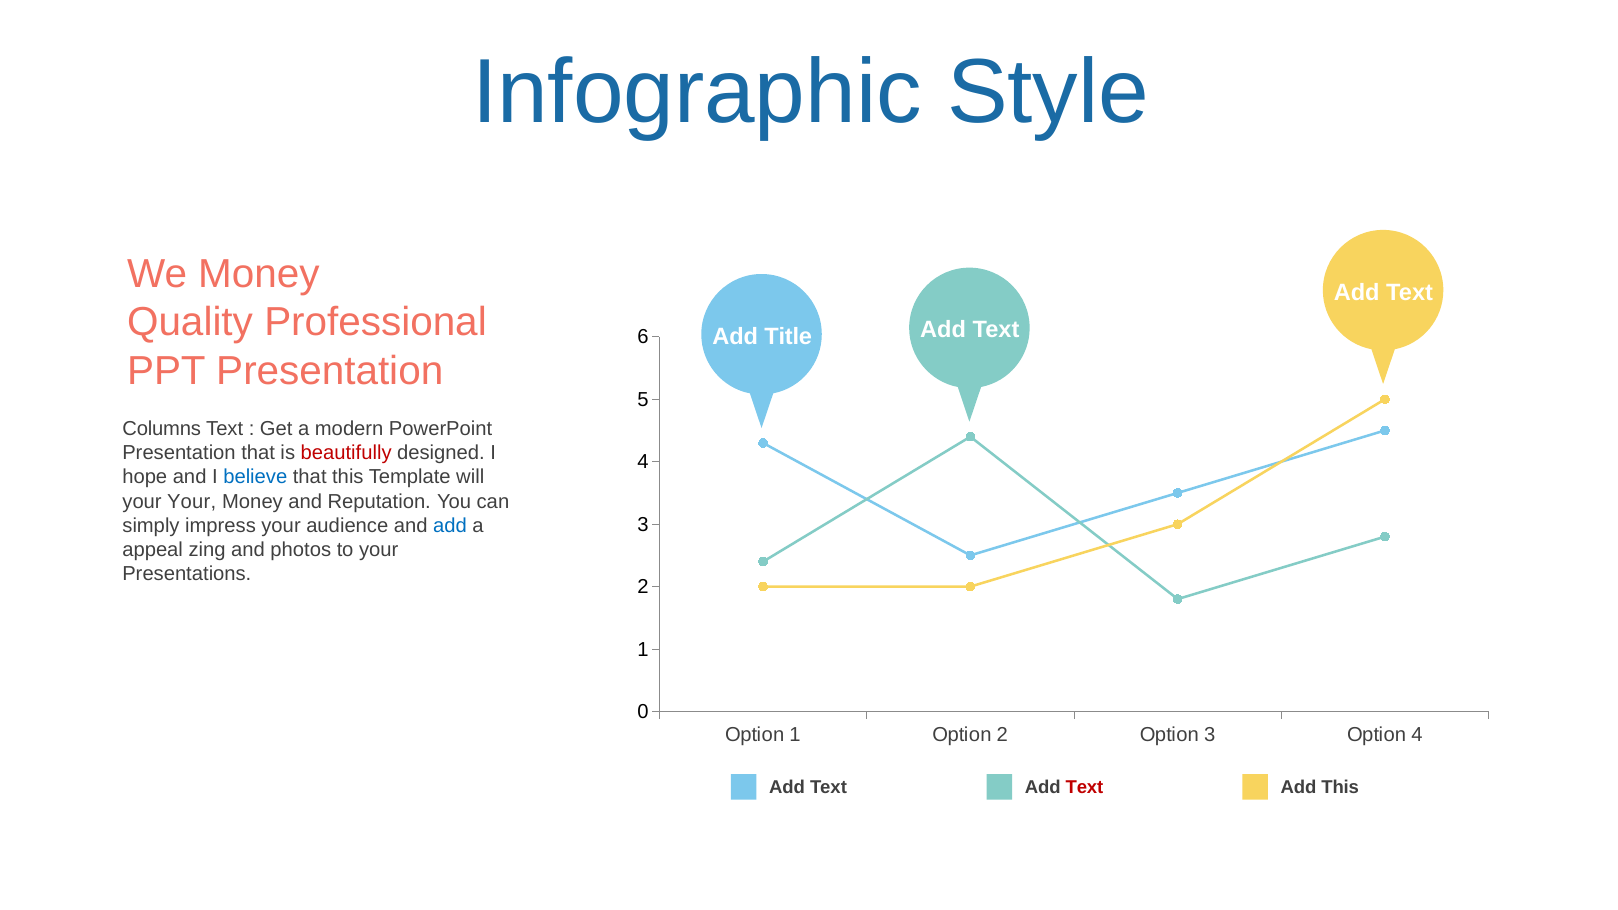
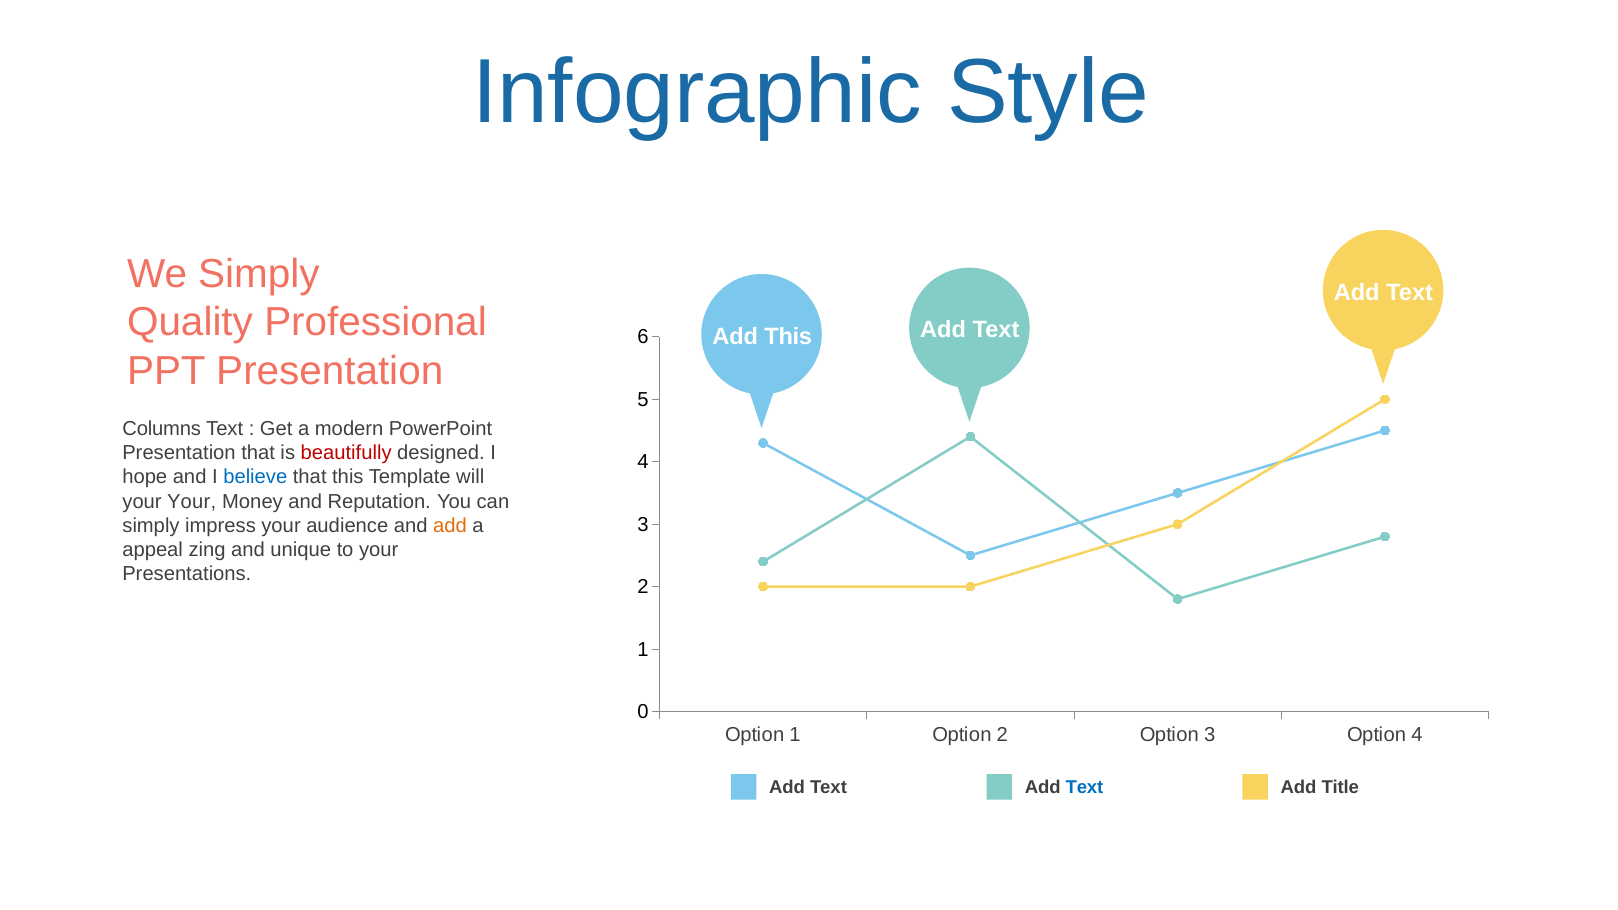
We Money: Money -> Simply (259, 274)
Add Title: Title -> This (788, 336)
add colour: blue -> orange (450, 526)
photos: photos -> unique (301, 550)
Text colour: red -> blue (1084, 788)
Add This: This -> Title (1340, 788)
